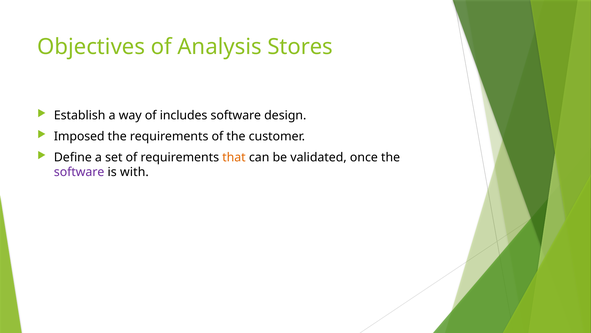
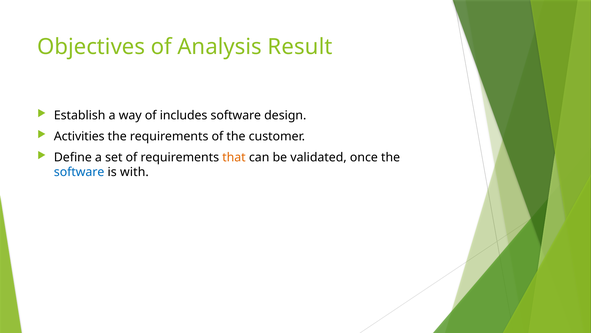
Stores: Stores -> Result (300, 47)
Imposed: Imposed -> Activities (79, 136)
software colour: purple -> blue (79, 172)
